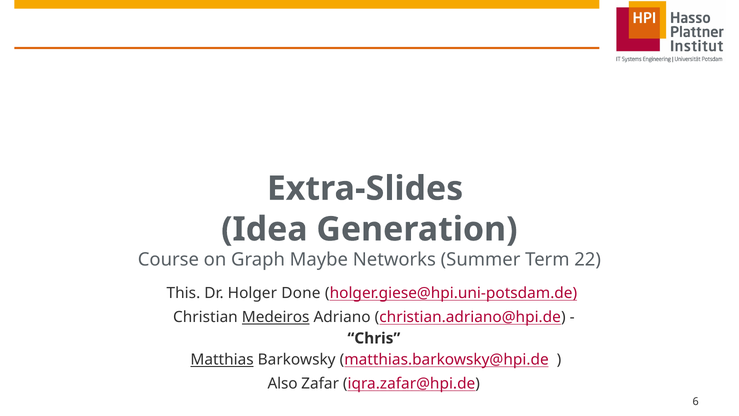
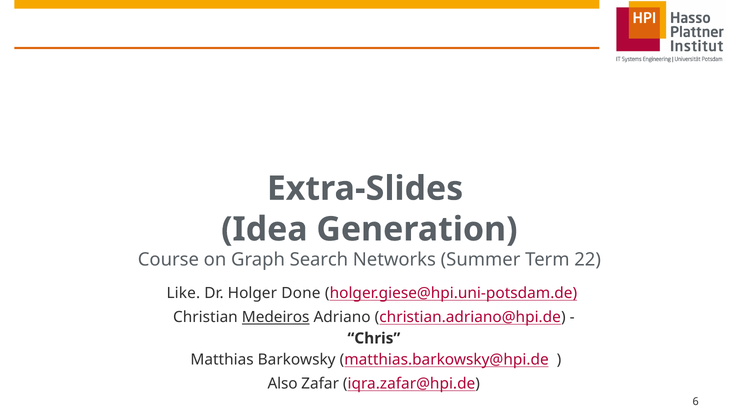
Maybe: Maybe -> Search (319, 259)
This: This -> Like (183, 293)
Matthias underline: present -> none (222, 359)
